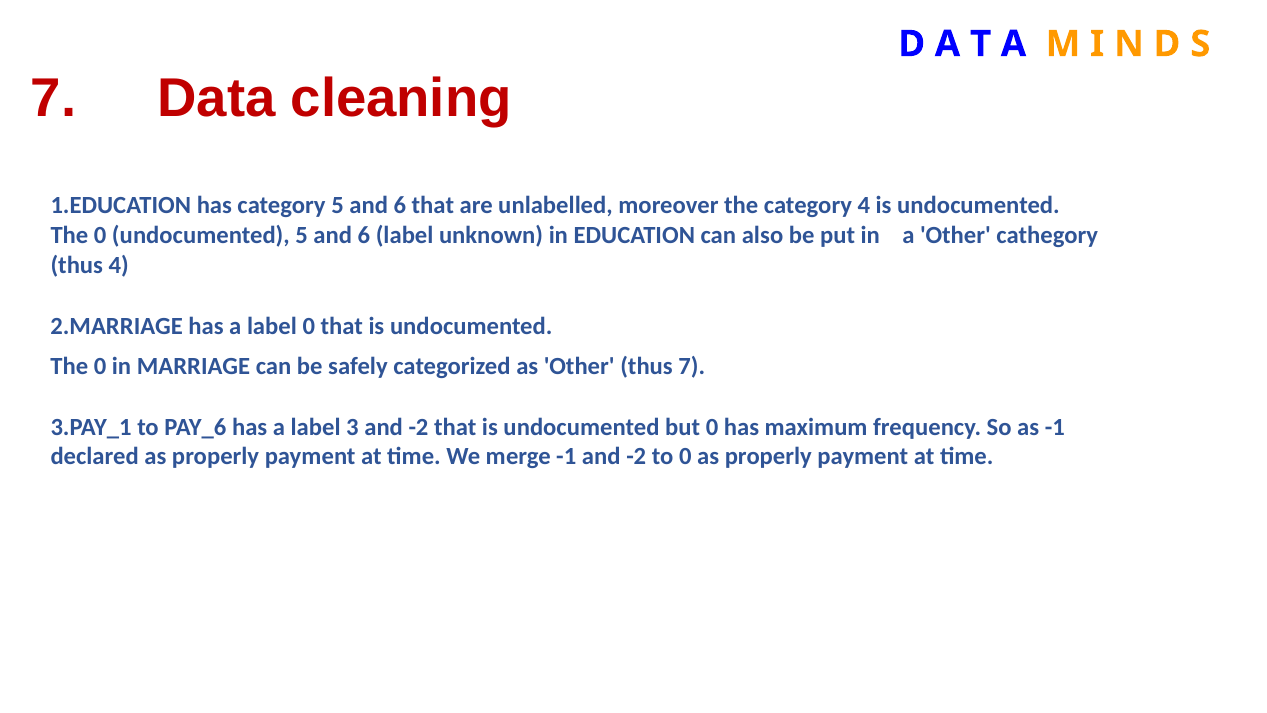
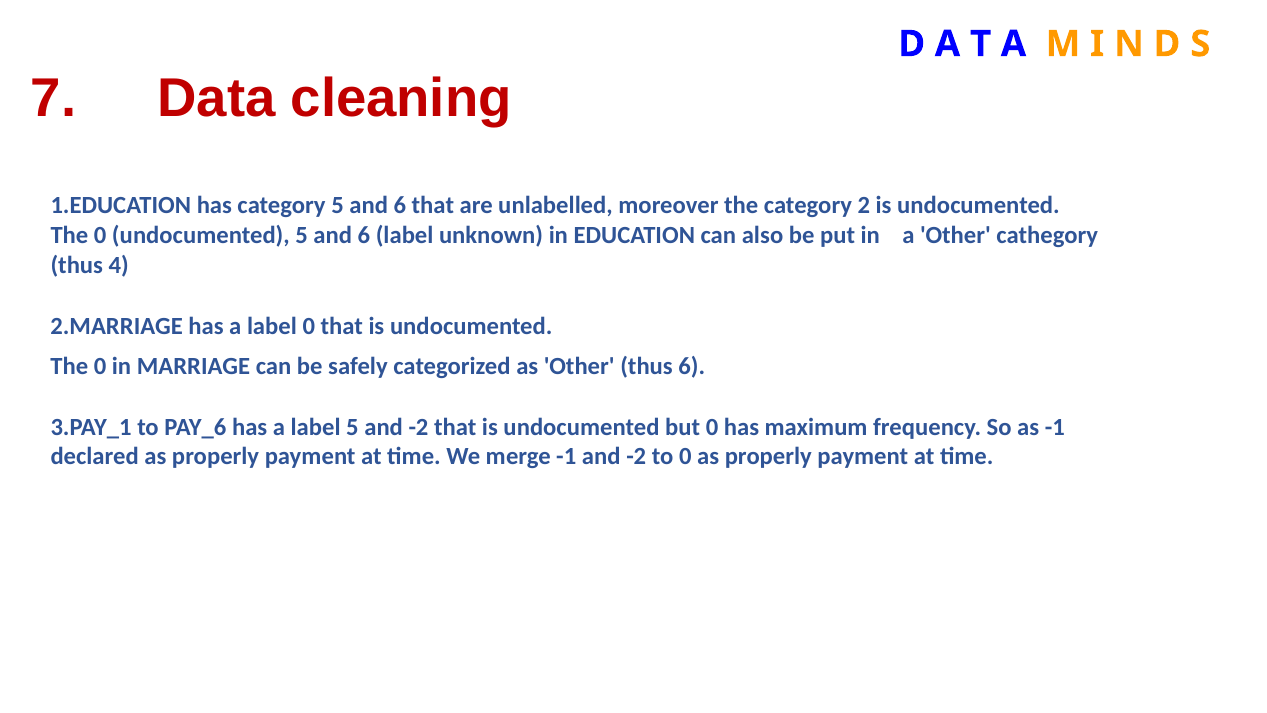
category 4: 4 -> 2 (864, 206)
thus 7: 7 -> 6 (692, 366)
label 3: 3 -> 5 (352, 427)
